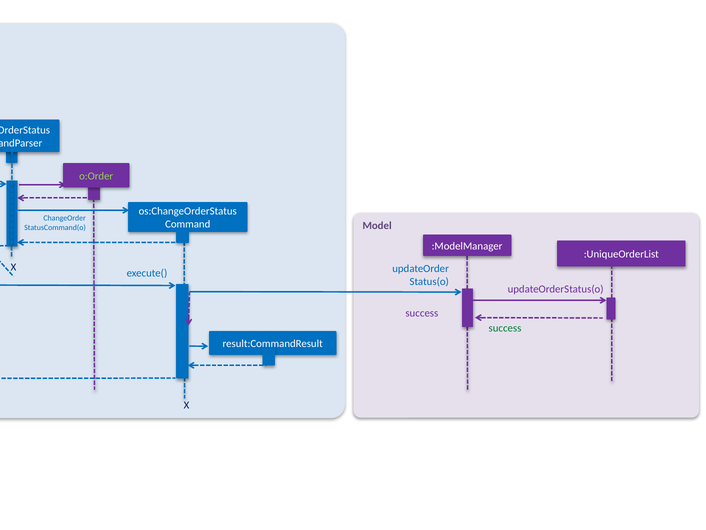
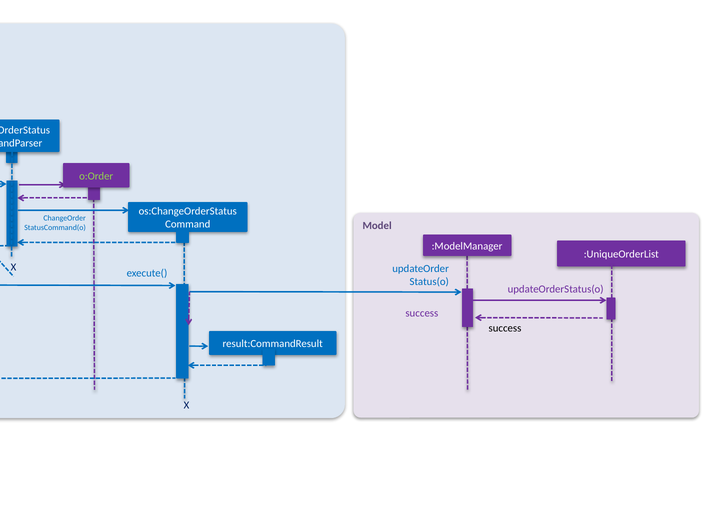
success colour: green -> black (505, 328)
